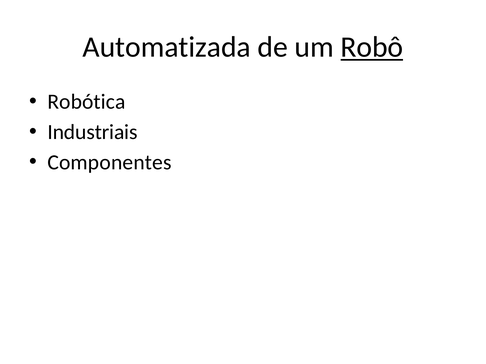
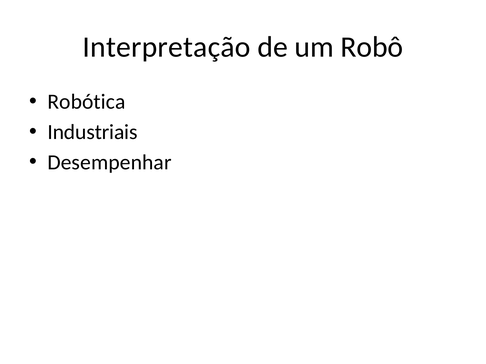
Automatizada: Automatizada -> Interpretação (167, 47)
Robô underline: present -> none (372, 47)
Componentes: Componentes -> Desempenhar (109, 162)
